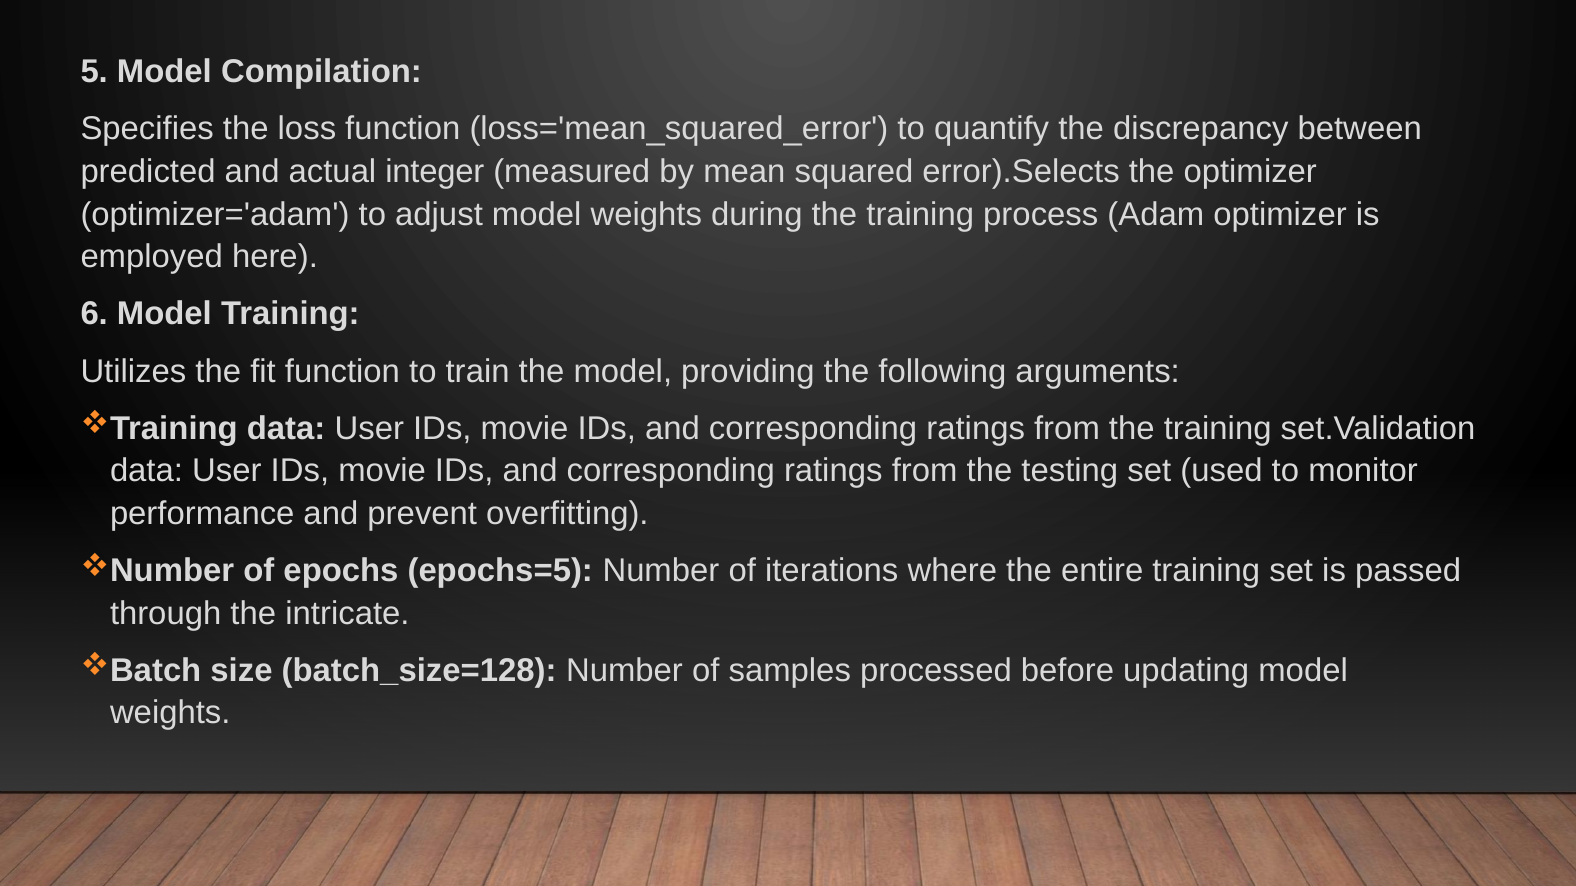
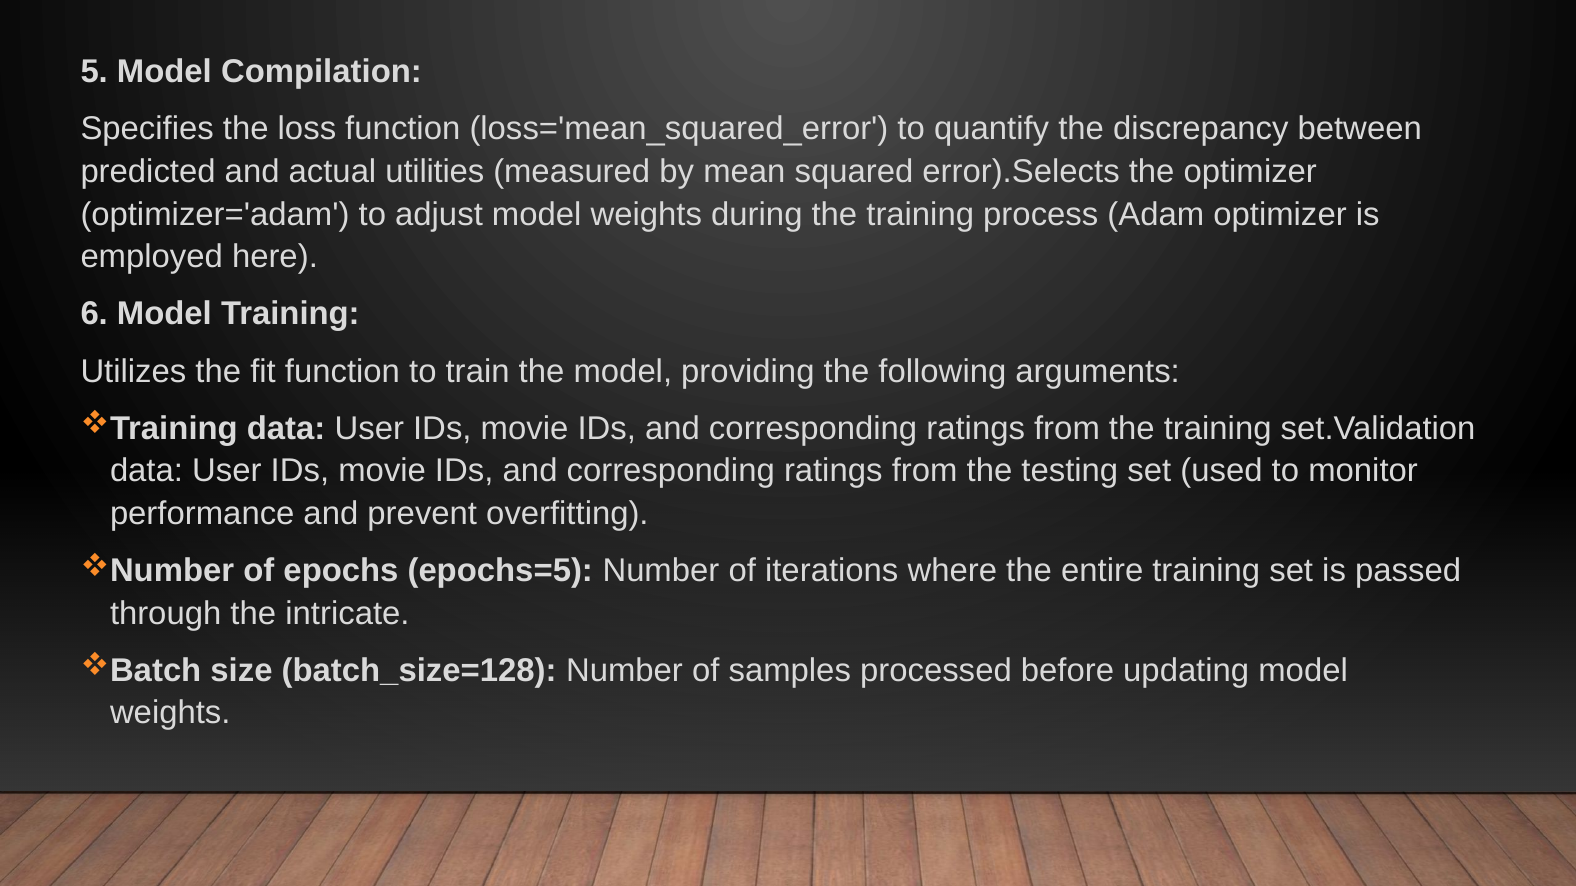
integer: integer -> utilities (435, 172)
